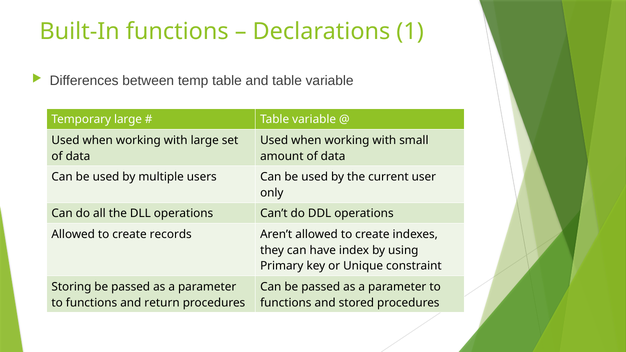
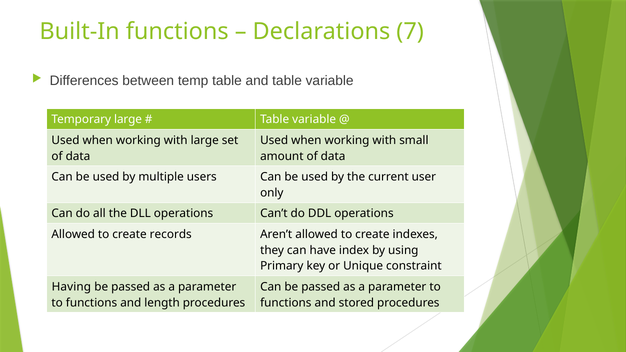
1: 1 -> 7 (410, 32)
Storing: Storing -> Having (71, 287)
return: return -> length (162, 303)
